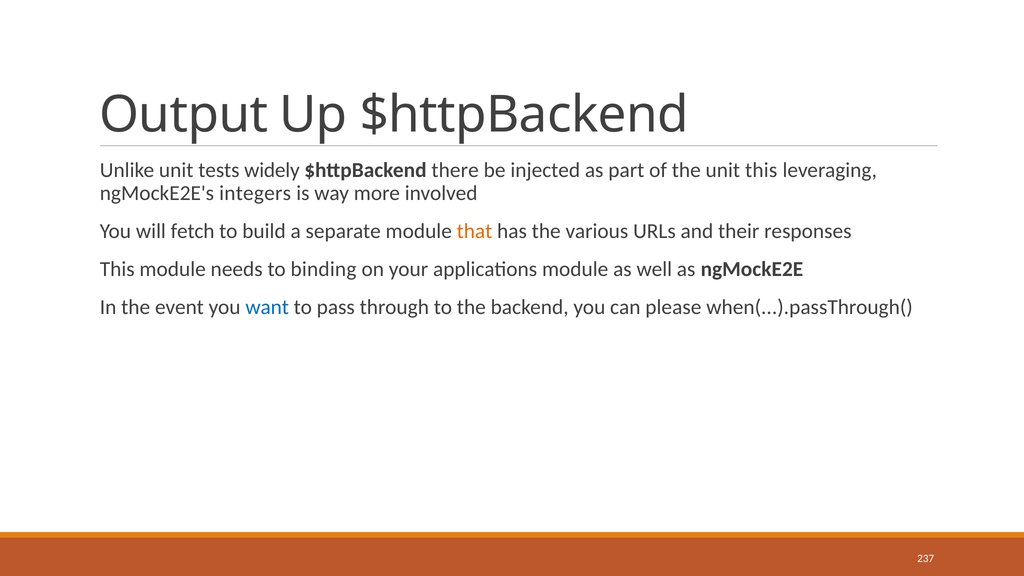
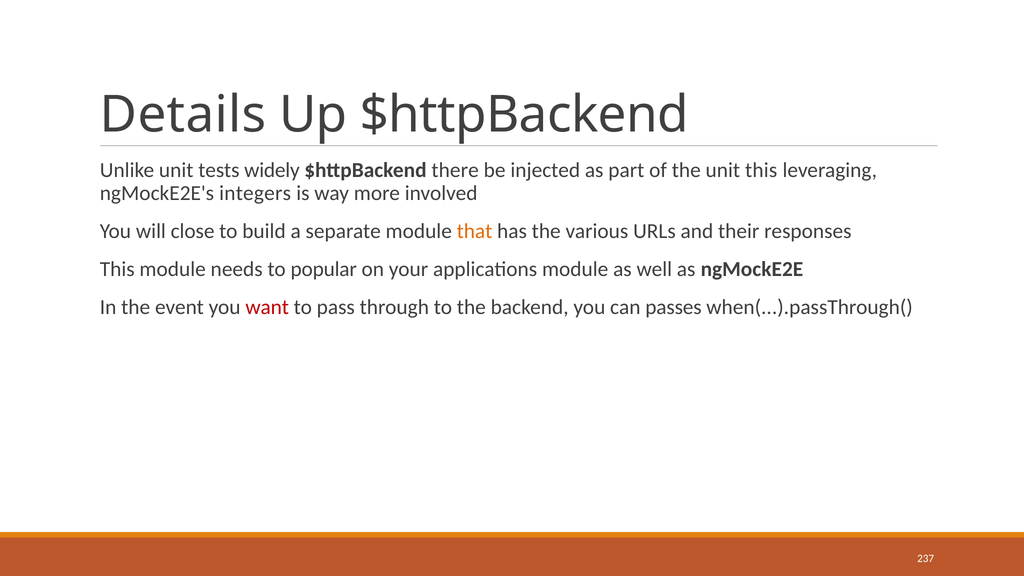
Output: Output -> Details (183, 115)
fetch: fetch -> close (193, 231)
binding: binding -> popular (324, 269)
want colour: blue -> red (267, 307)
please: please -> passes (673, 307)
